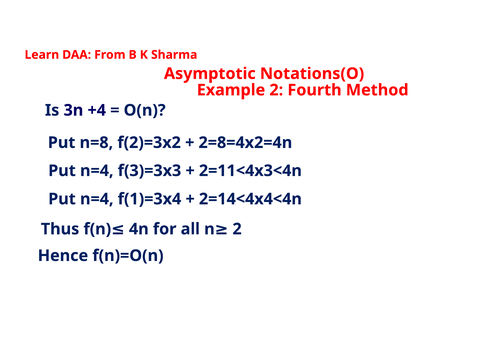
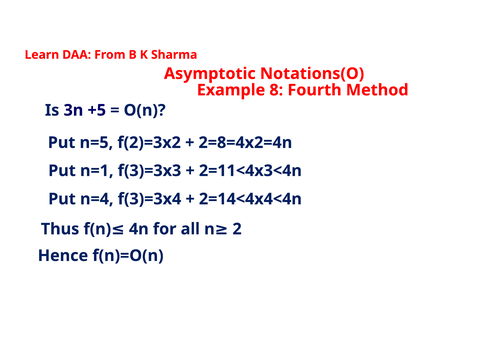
Example 2: 2 -> 8 (276, 90)
+4: +4 -> +5 (97, 110)
n=8: n=8 -> n=5 (96, 143)
n=4: n=4 -> n=1 (97, 171)
f(1)=3x4: f(1)=3x4 -> f(3)=3x4 (149, 199)
